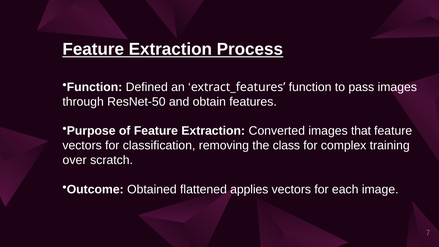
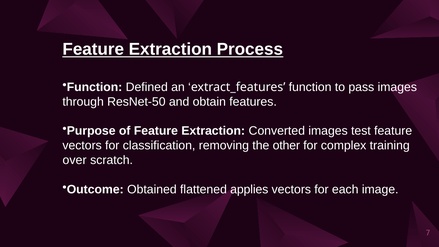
that: that -> test (361, 131)
class: class -> other (286, 146)
